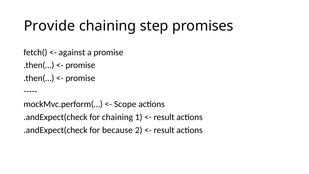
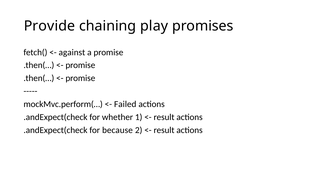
step: step -> play (154, 26)
Scope: Scope -> Failed (125, 104)
for chaining: chaining -> whether (117, 117)
